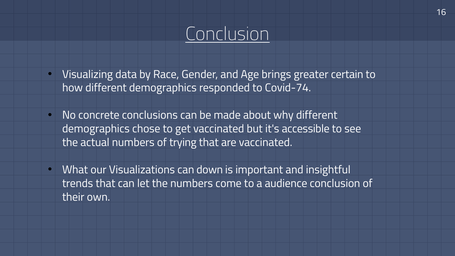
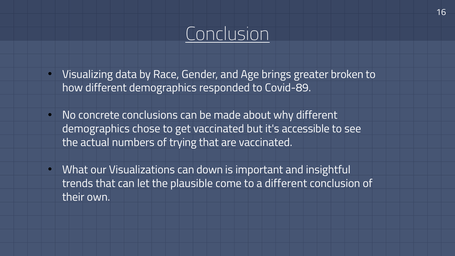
certain: certain -> broken (347, 74)
Covid-74: Covid-74 -> Covid-89 (288, 88)
the numbers: numbers -> plausible (192, 183)
a audience: audience -> different (286, 183)
